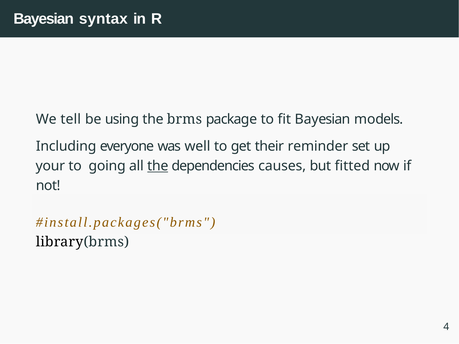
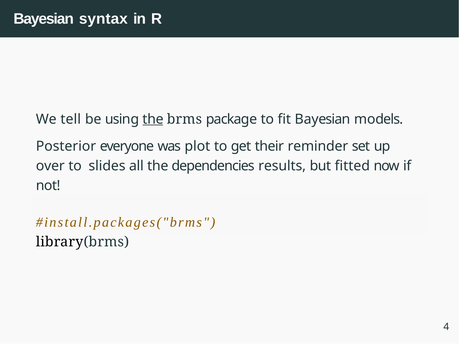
the underline: none -> present (153, 119)
Including: Including -> Posterior (66, 147)
well: well -> plot (197, 147)
your: your -> over (50, 166)
going: going -> slides (107, 166)
the underline: present -> none (158, 166)
causes: causes -> results (282, 166)
